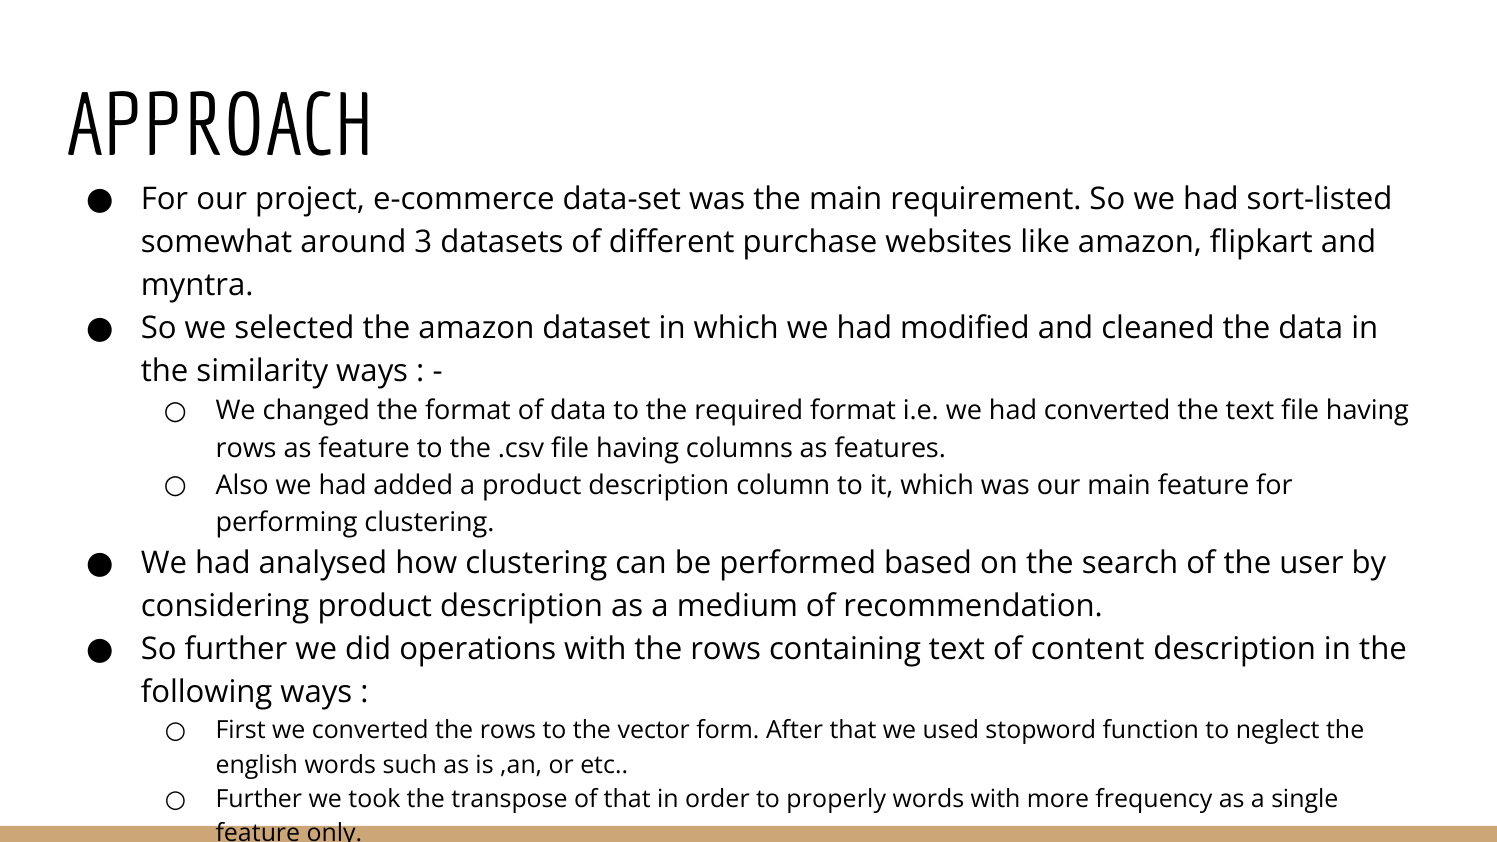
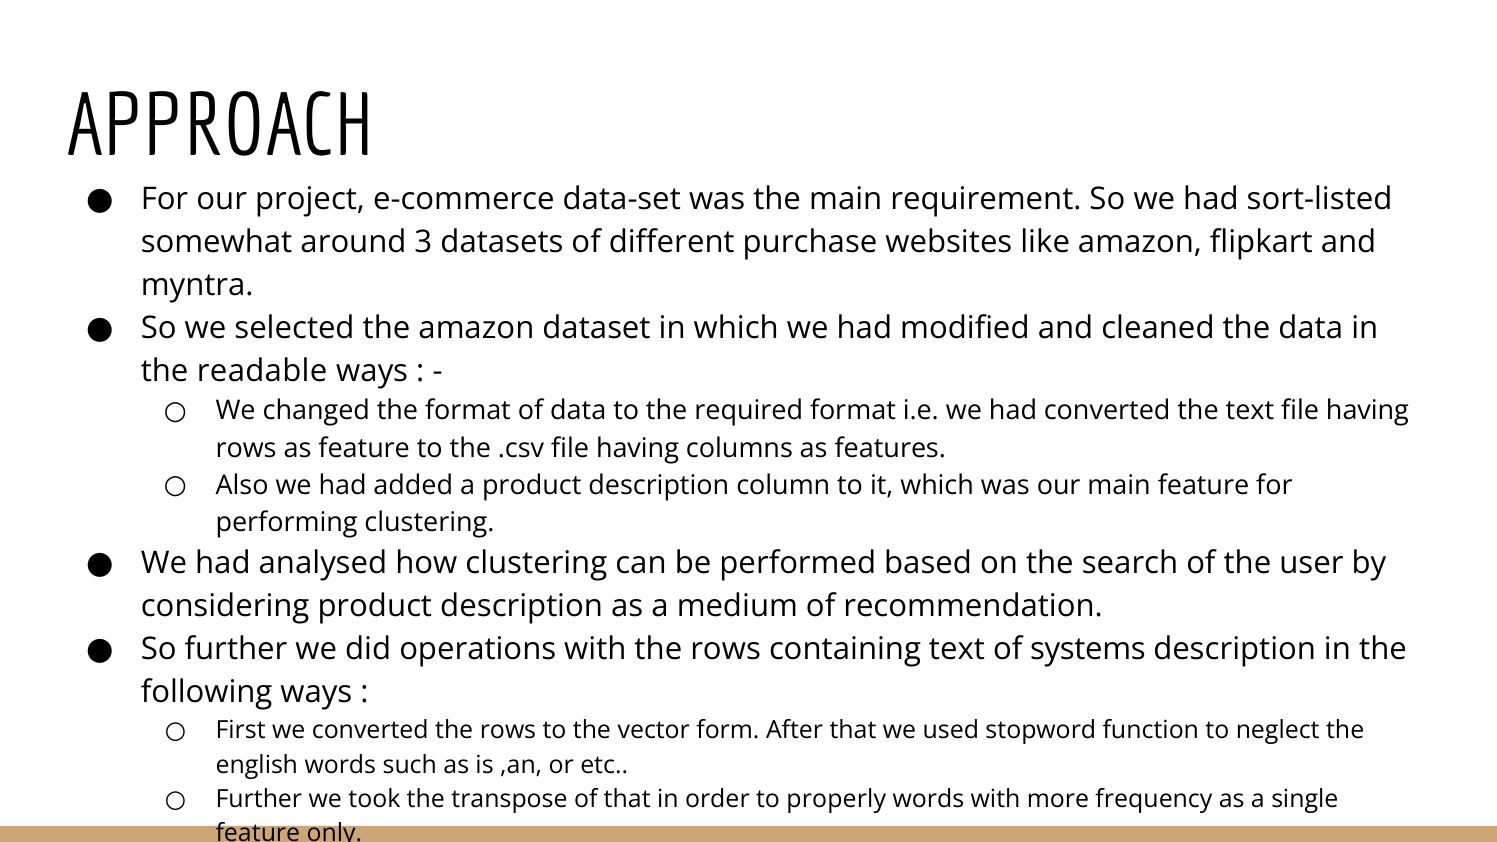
similarity: similarity -> readable (262, 371)
content: content -> systems (1088, 650)
